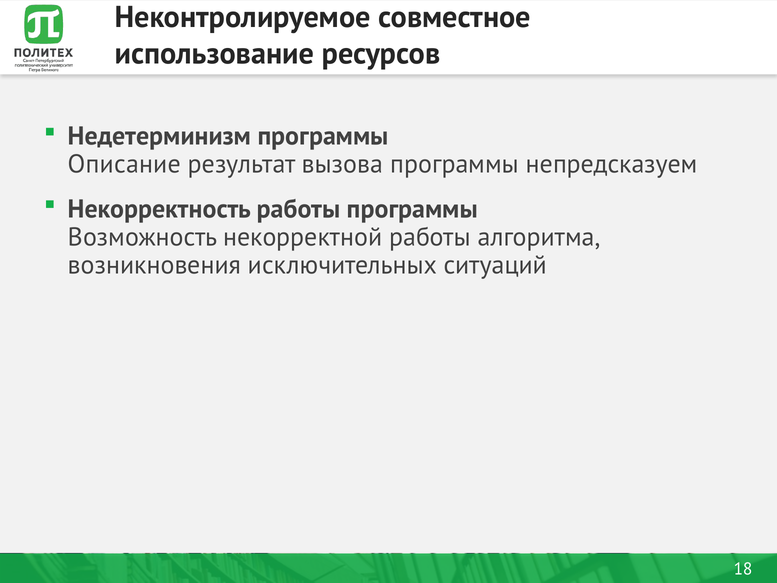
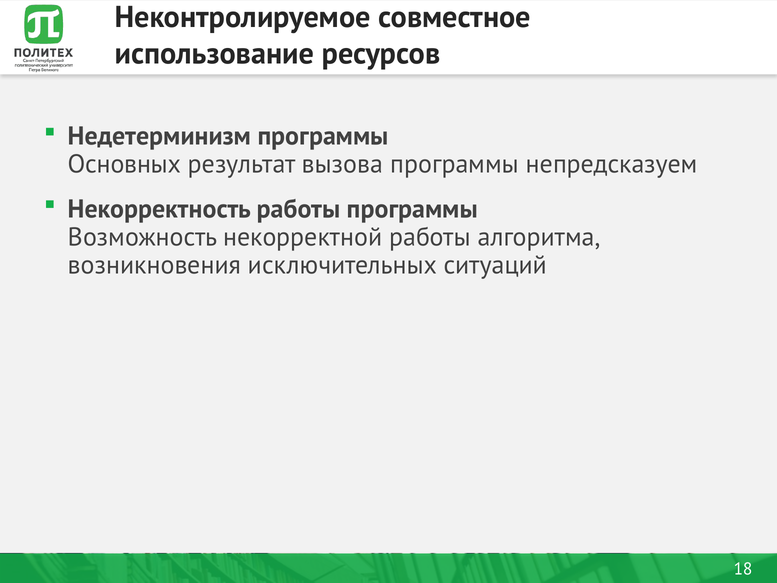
Описание: Описание -> Основных (125, 164)
